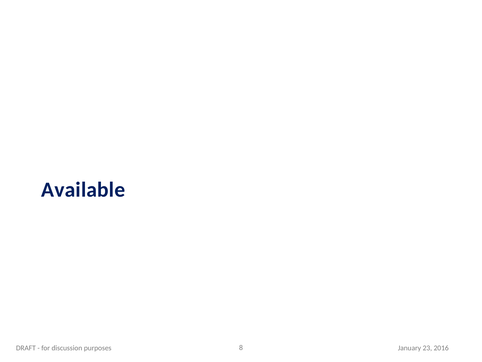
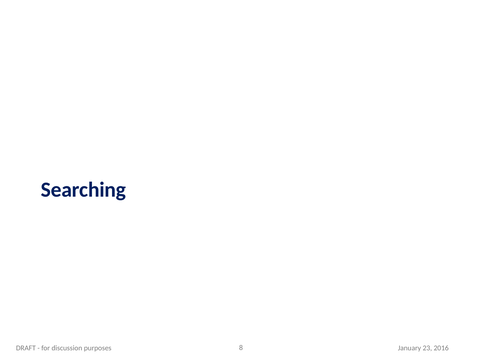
Available: Available -> Searching (83, 190)
